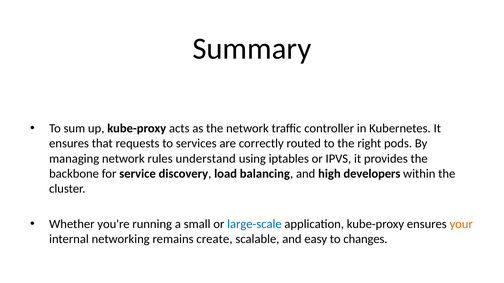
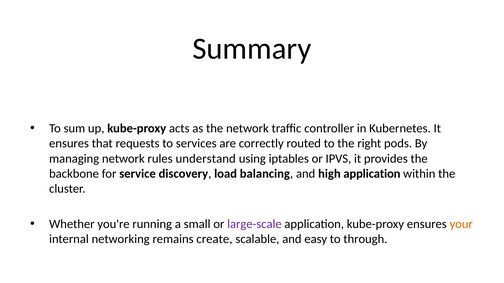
high developers: developers -> application (372, 174)
large-scale colour: blue -> purple (254, 224)
changes: changes -> through (365, 239)
